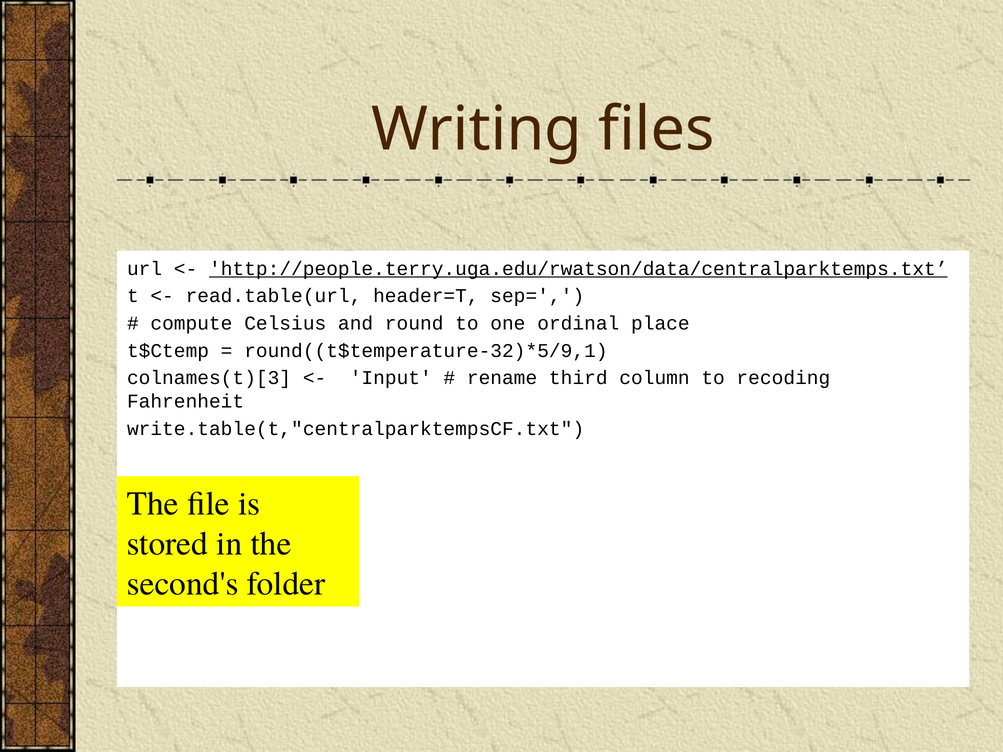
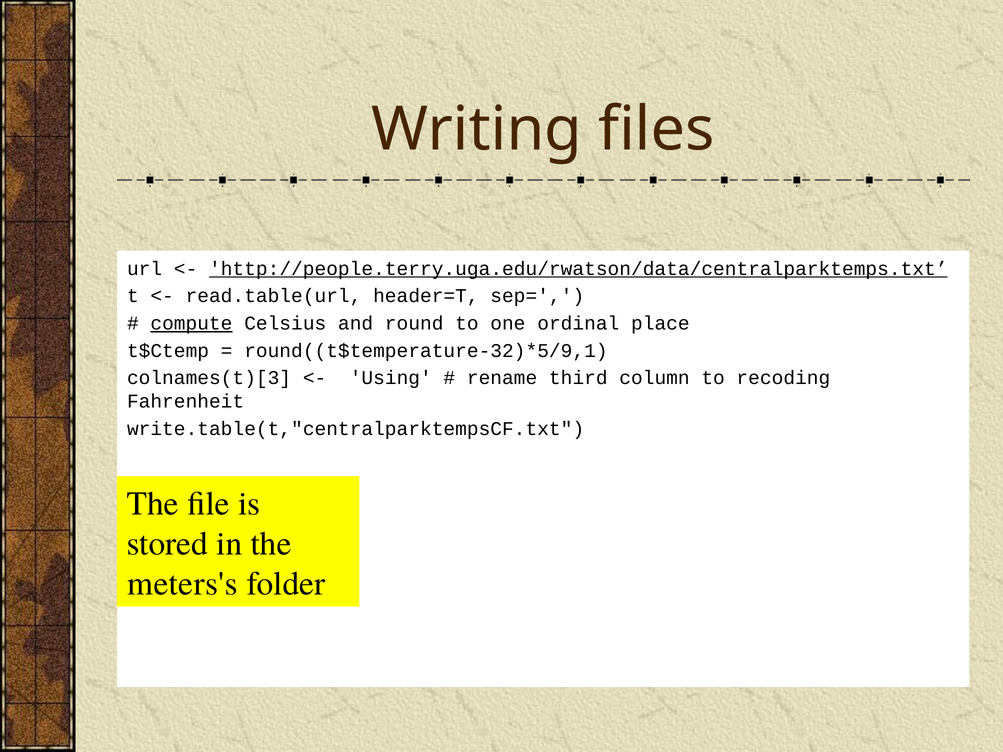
compute underline: none -> present (191, 323)
Input: Input -> Using (391, 378)
second's: second's -> meters's (183, 584)
